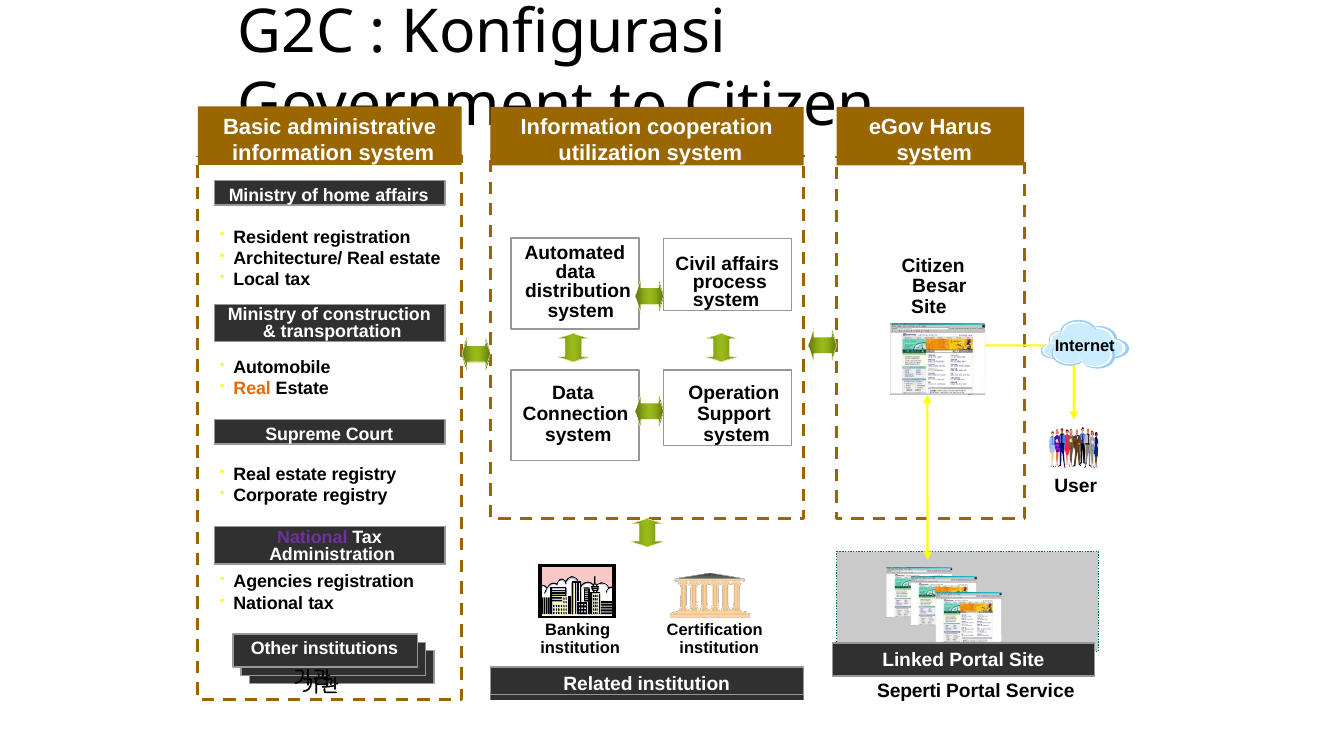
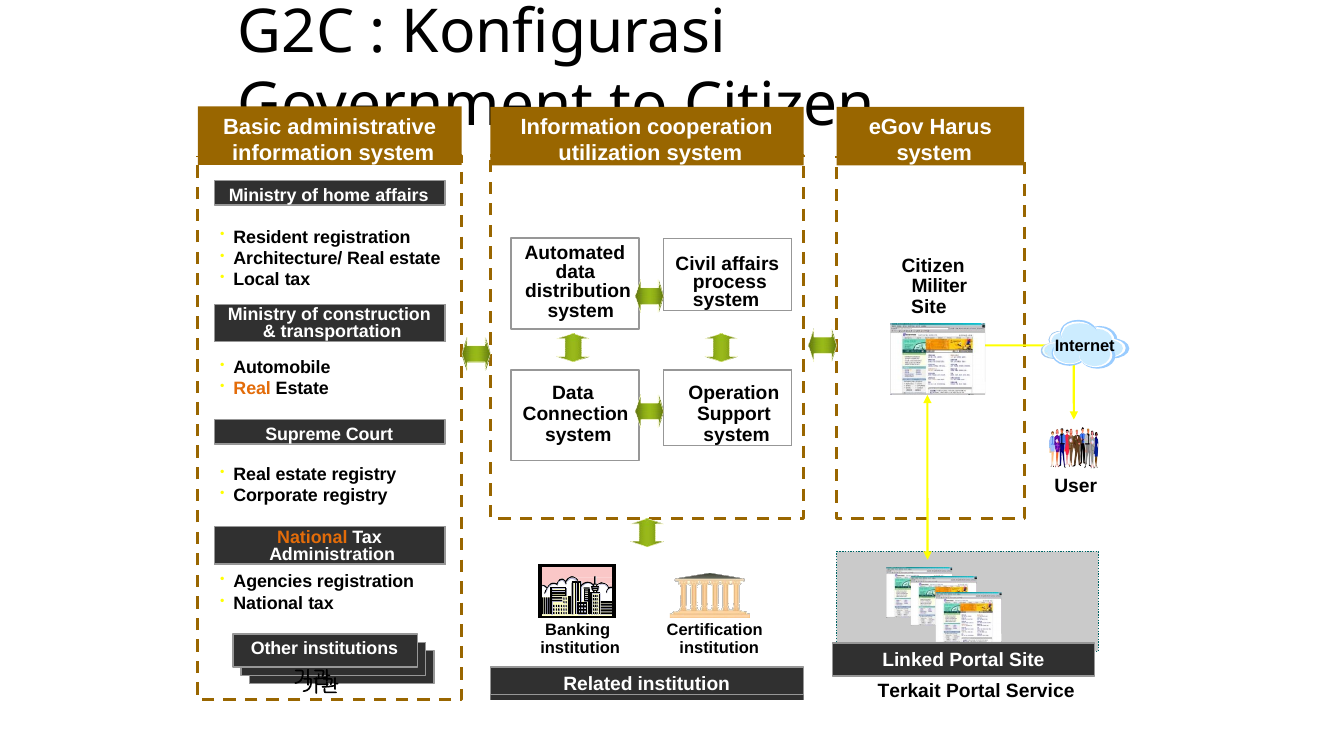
Besar: Besar -> Militer (939, 286)
National colour: purple -> orange (312, 537)
Seperti: Seperti -> Terkait (909, 691)
